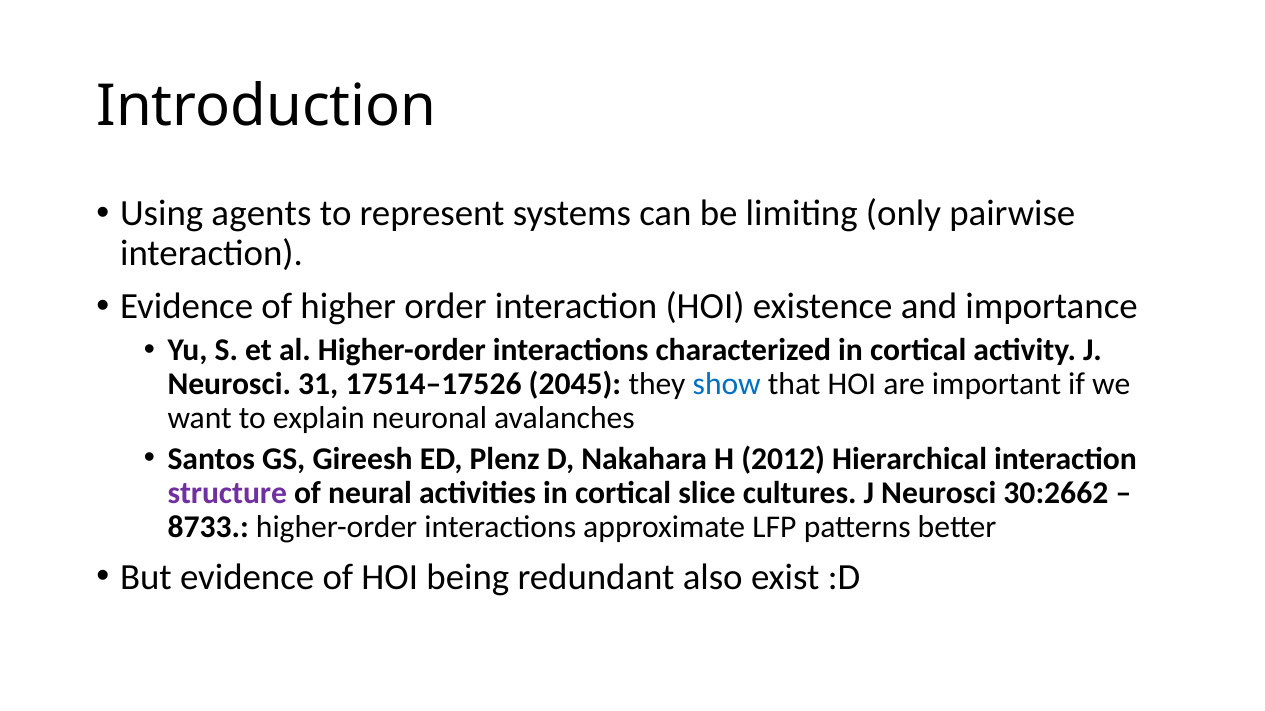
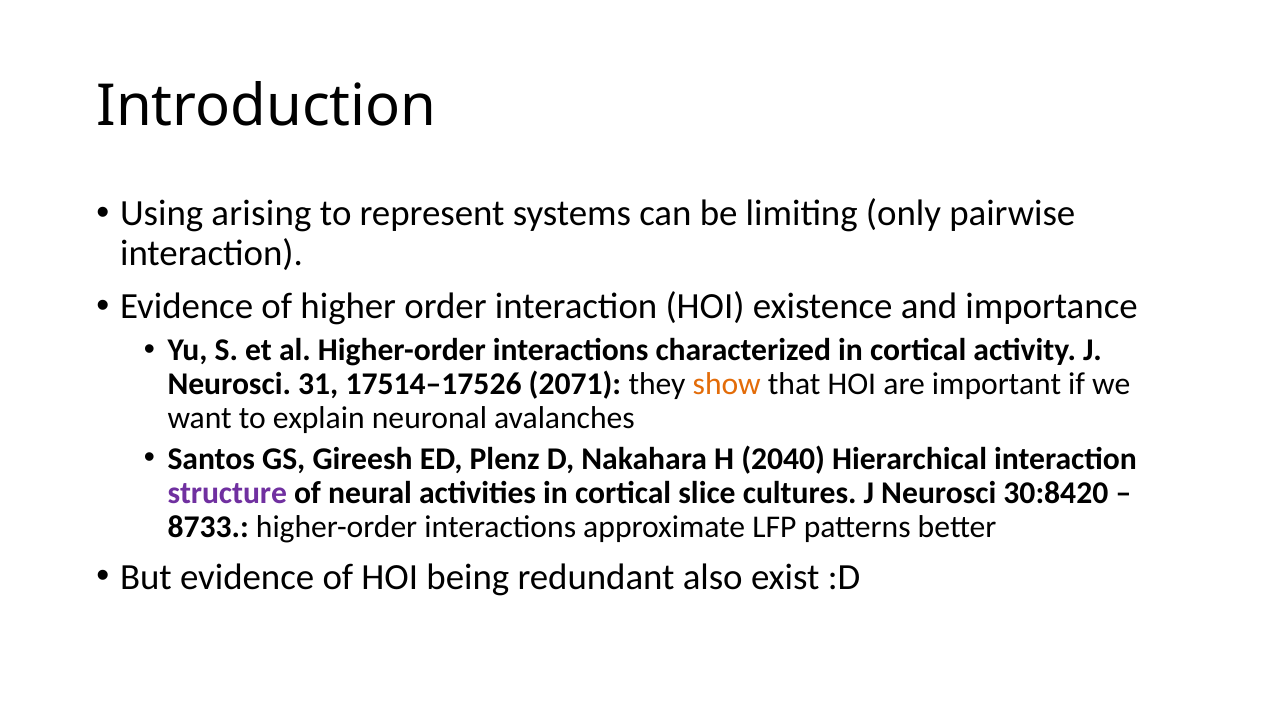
agents: agents -> arising (261, 214)
2045: 2045 -> 2071 (575, 384)
show colour: blue -> orange (727, 384)
2012: 2012 -> 2040 (783, 459)
30:2662: 30:2662 -> 30:8420 (1056, 493)
